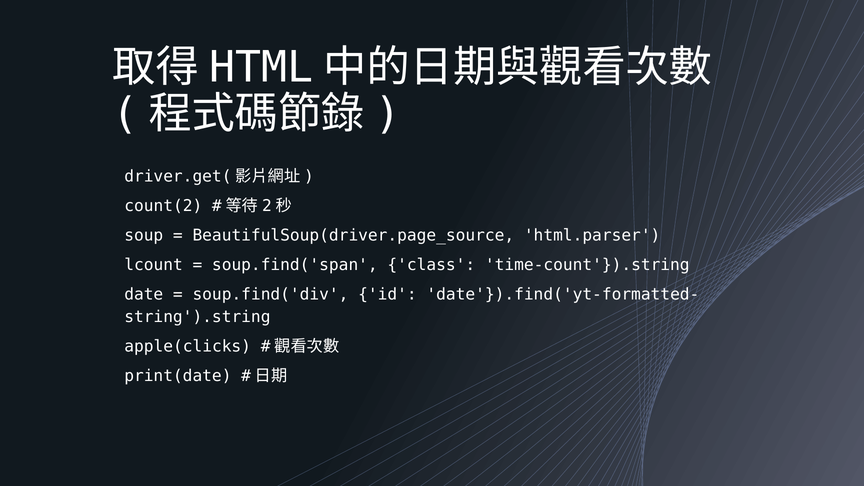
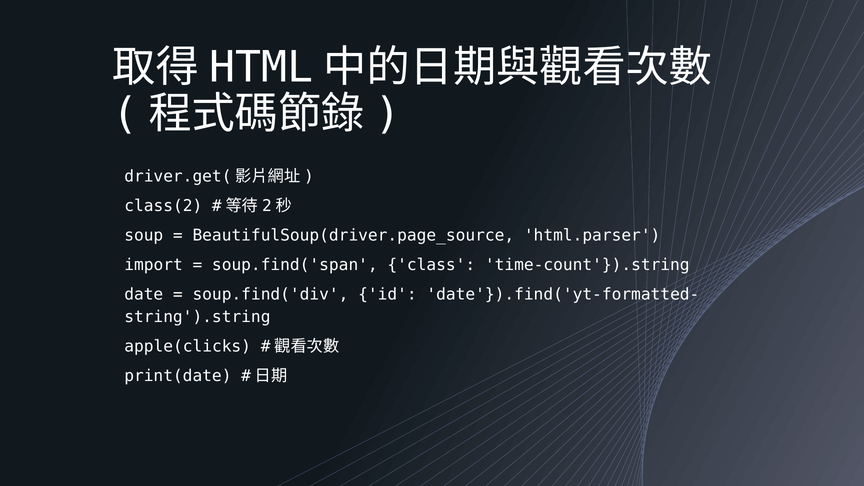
count(2: count(2 -> class(2 (163, 206)
lcount: lcount -> import (154, 265)
